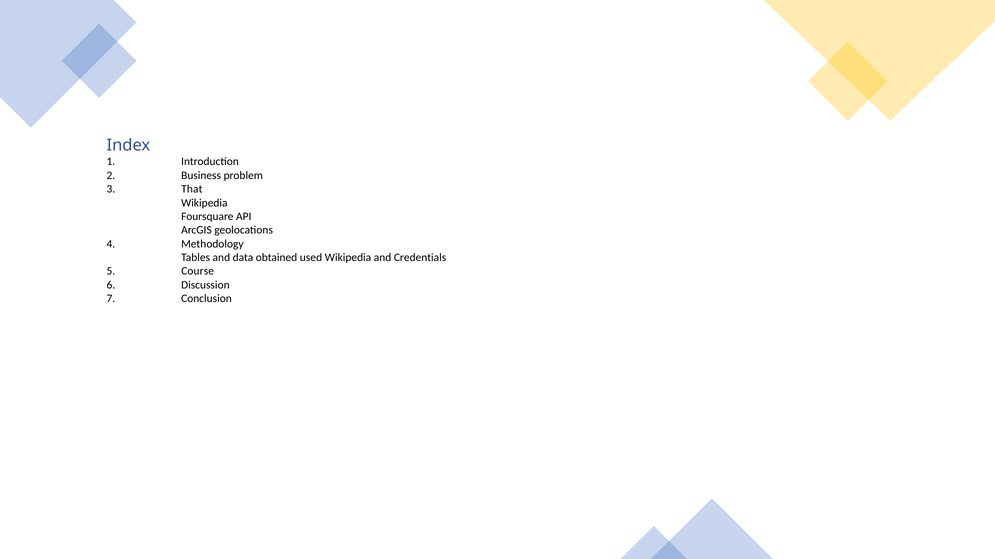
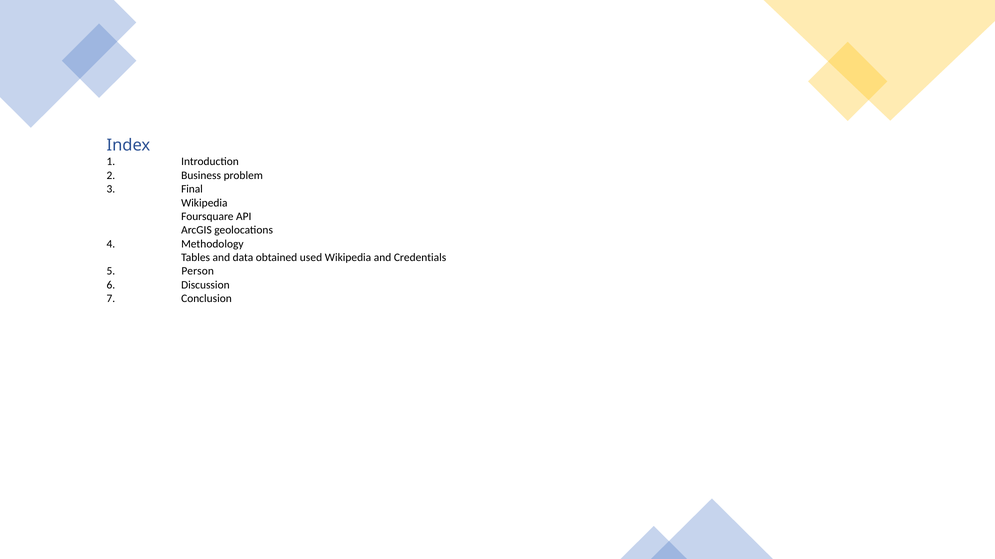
That: That -> Final (192, 189)
Course: Course -> Person (198, 271)
